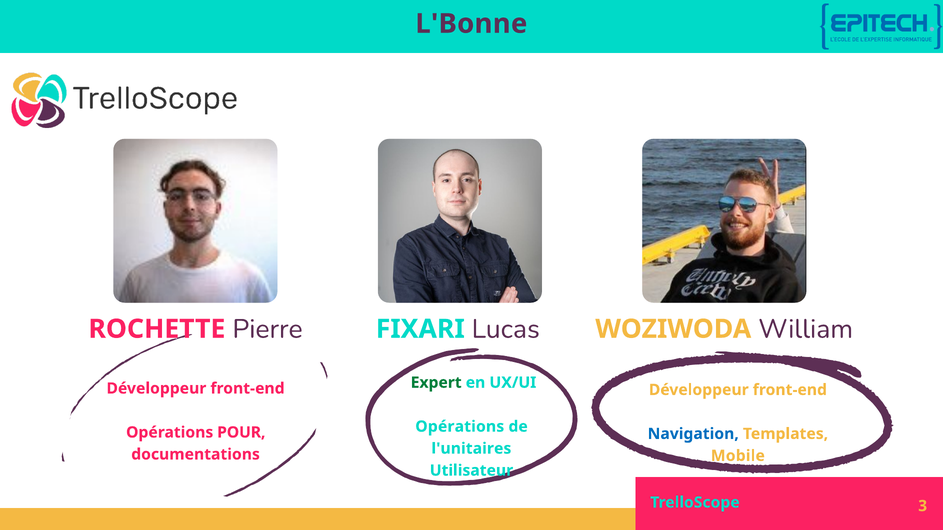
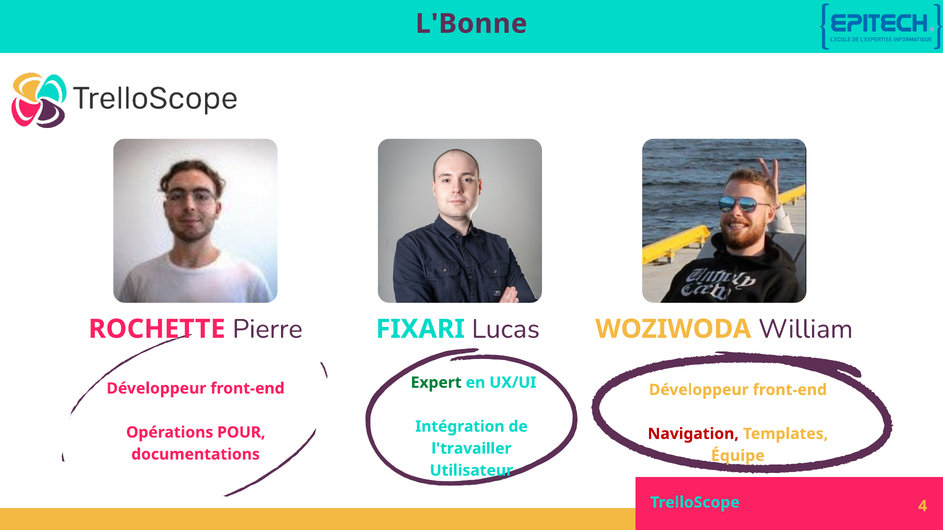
Opérations: Opérations -> Intégration (460, 427)
Navigation colour: blue -> red (693, 434)
l'unitaires: l'unitaires -> l'travailler (471, 449)
Mobile: Mobile -> Équipe (738, 456)
3: 3 -> 4 (923, 506)
